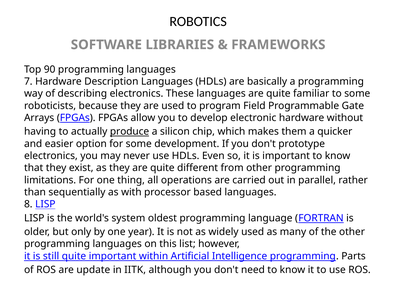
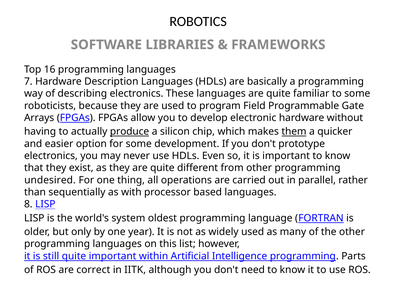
90: 90 -> 16 (50, 69)
them underline: none -> present (294, 131)
limitations: limitations -> undesired (50, 180)
update: update -> correct (93, 269)
